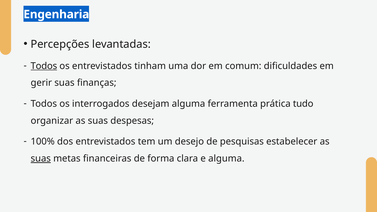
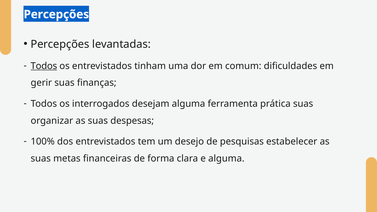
Engenharia: Engenharia -> Percepções (56, 14)
prática tudo: tudo -> suas (303, 104)
suas underline: present -> none (41, 159)
